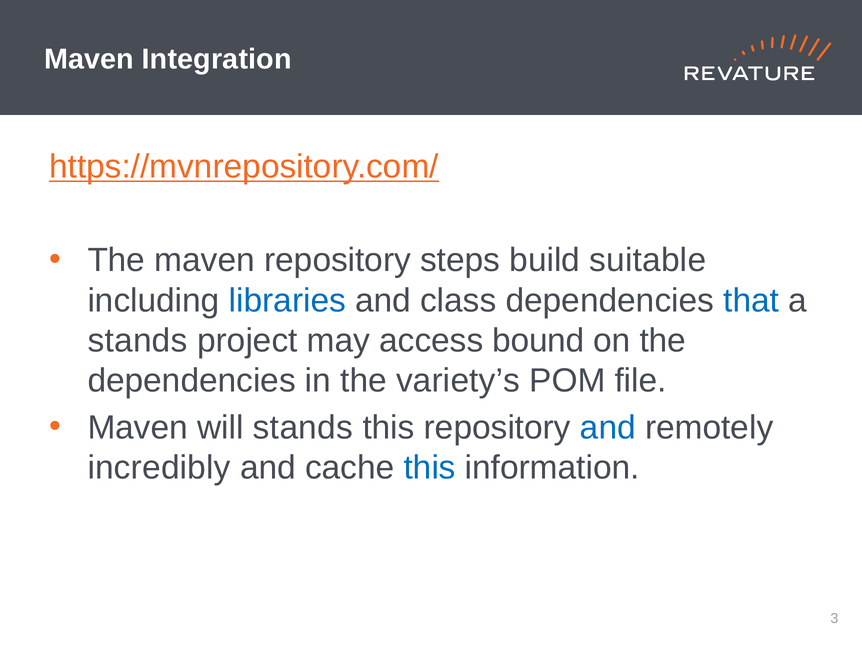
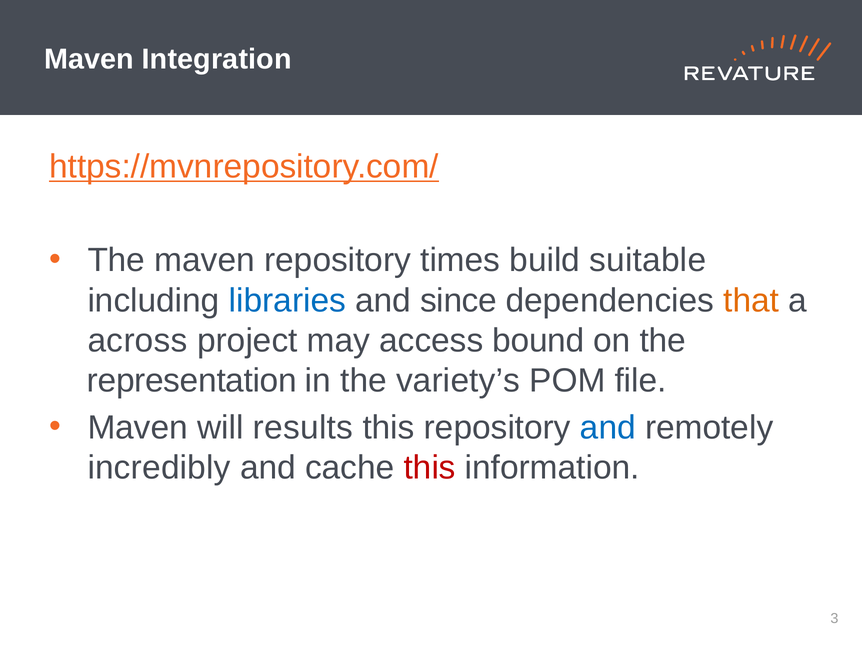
steps: steps -> times (460, 260)
class: class -> since (459, 300)
that colour: blue -> orange (751, 300)
stands: stands -> across (138, 340)
dependencies: dependencies -> representation (192, 381)
will stands: stands -> results (303, 427)
this colour: blue -> red (430, 468)
